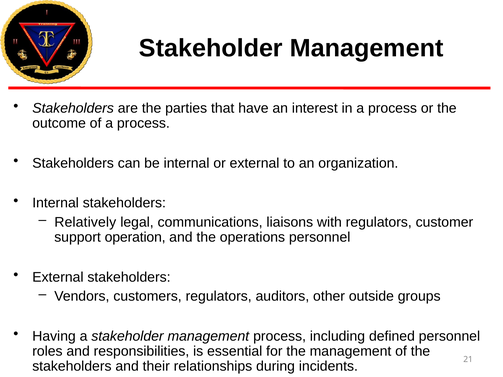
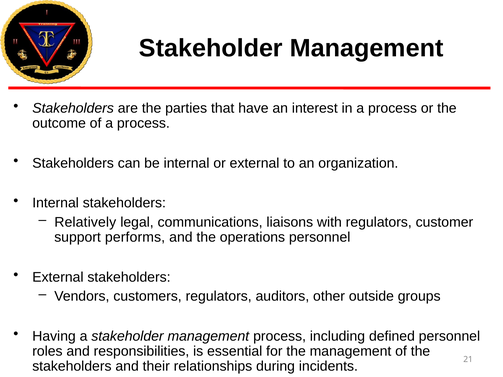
operation: operation -> performs (135, 237)
